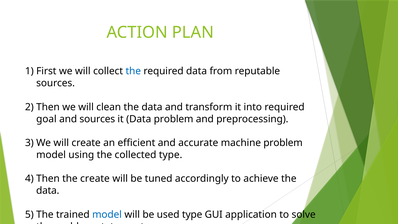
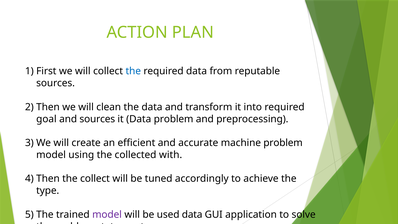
collected type: type -> with (171, 155)
the create: create -> collect (95, 179)
data: data -> type (48, 191)
model colour: blue -> purple (107, 214)
used type: type -> data (192, 214)
